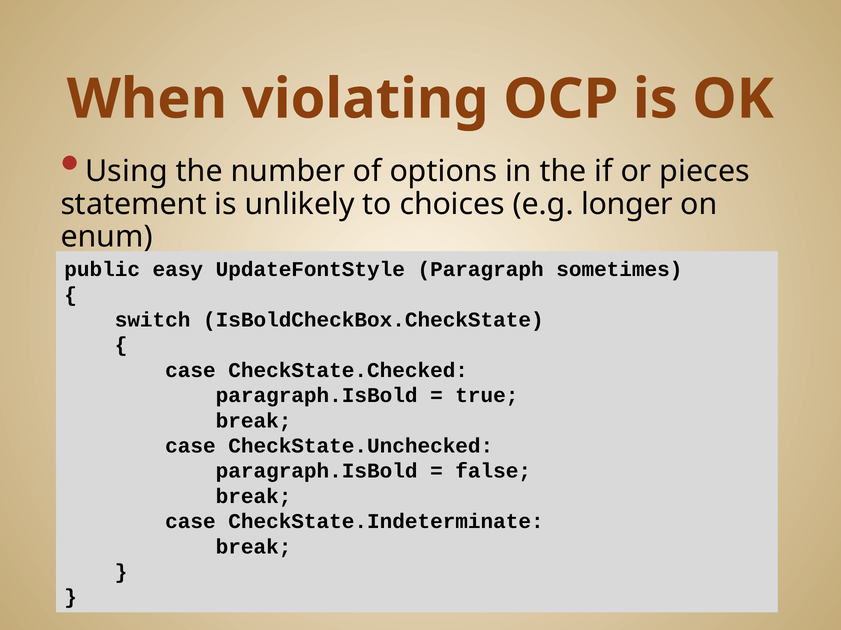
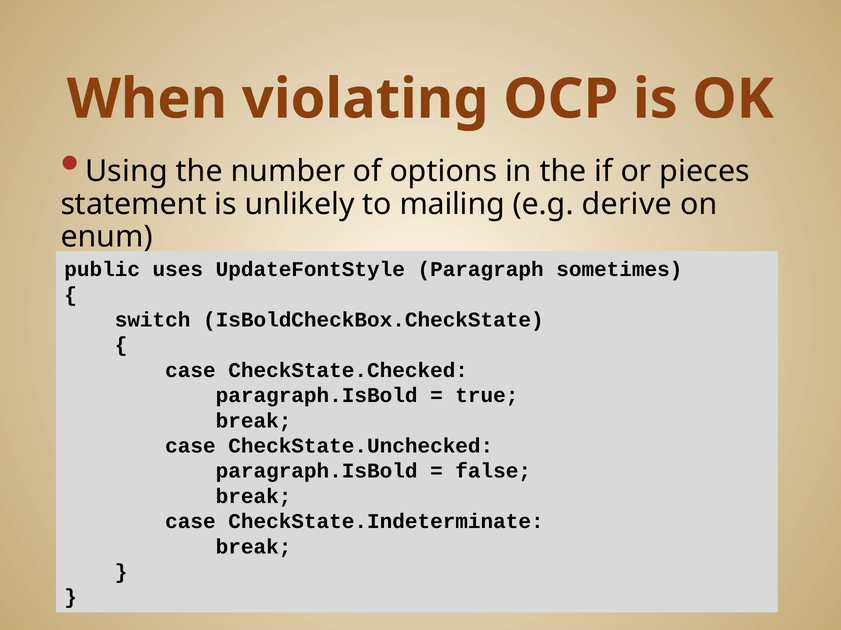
choices: choices -> mailing (452, 204)
longer: longer -> derive (627, 204)
easy: easy -> uses (178, 270)
